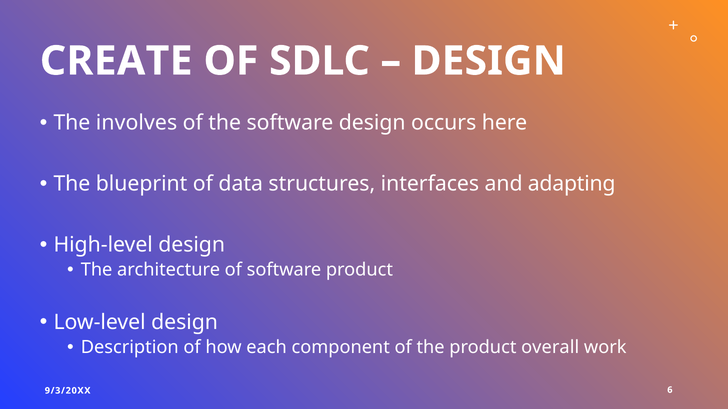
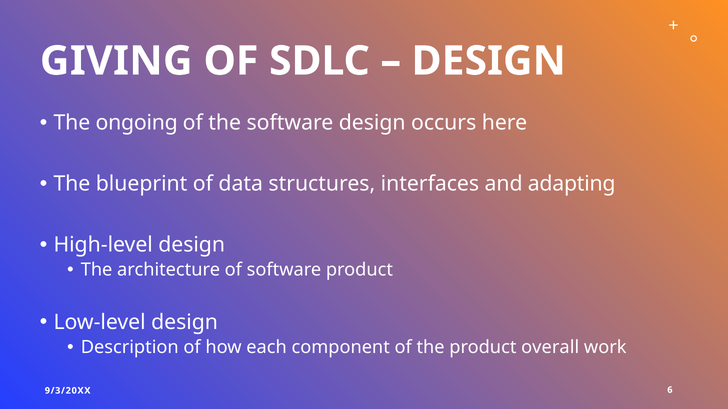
CREATE: CREATE -> GIVING (116, 61)
involves: involves -> ongoing (137, 123)
